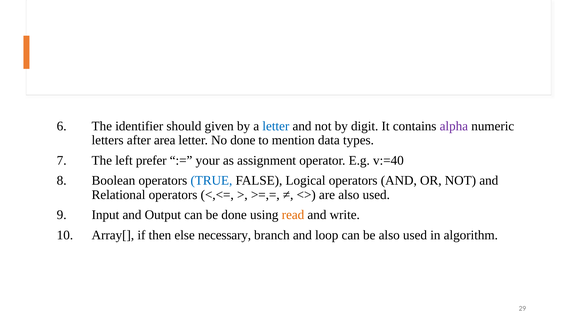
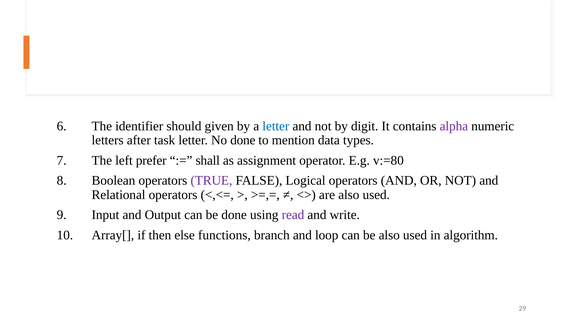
area: area -> task (165, 140)
your: your -> shall (208, 160)
v:=40: v:=40 -> v:=80 (388, 160)
TRUE colour: blue -> purple (211, 180)
read colour: orange -> purple (293, 215)
necessary: necessary -> functions (224, 235)
